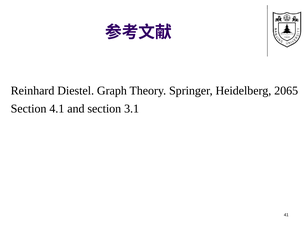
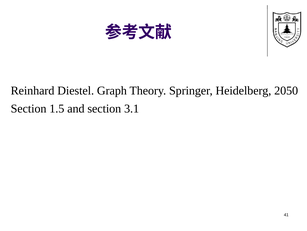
2065: 2065 -> 2050 (286, 90)
4.1: 4.1 -> 1.5 (57, 108)
